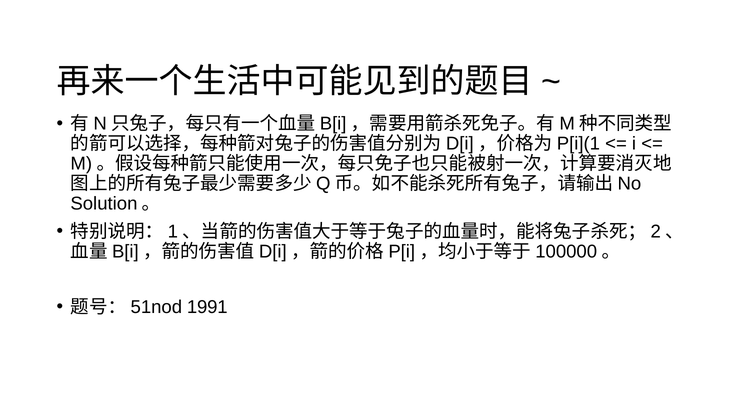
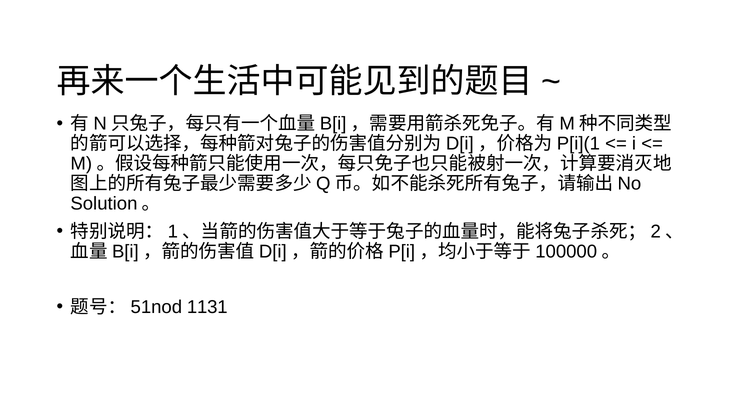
1991: 1991 -> 1131 (207, 307)
